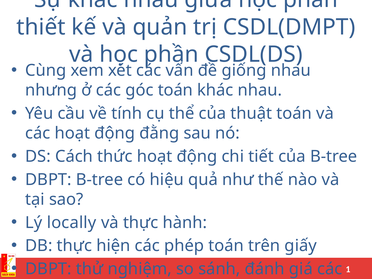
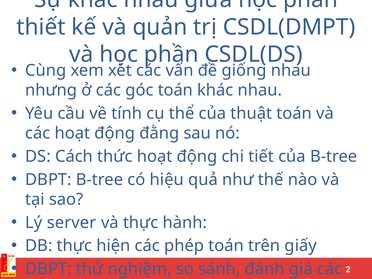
locally: locally -> server (72, 223)
1: 1 -> 2 (348, 269)
